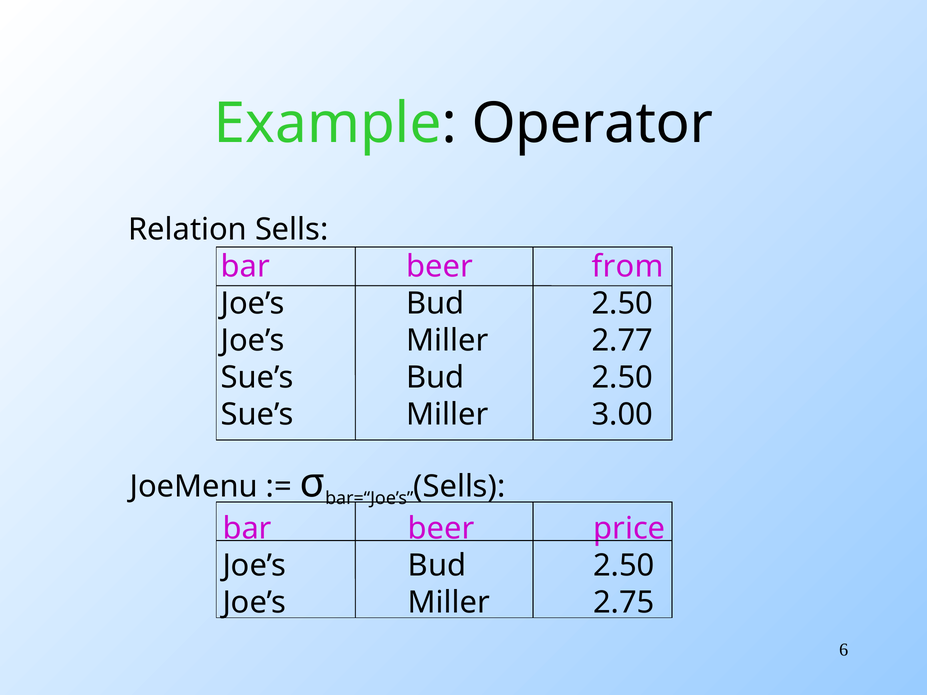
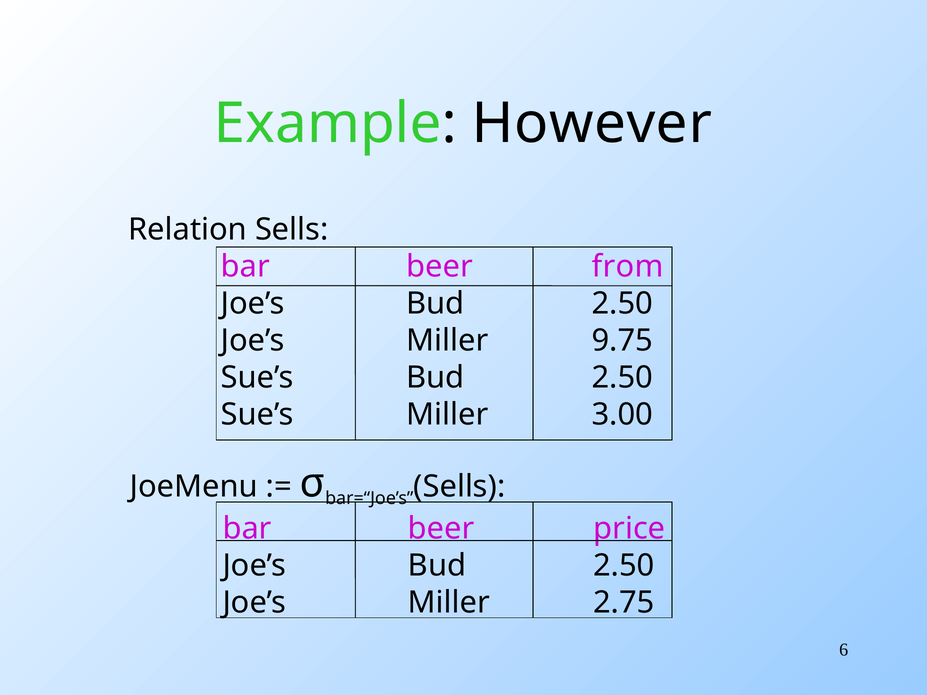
Operator: Operator -> However (592, 124)
2.77: 2.77 -> 9.75 (622, 341)
